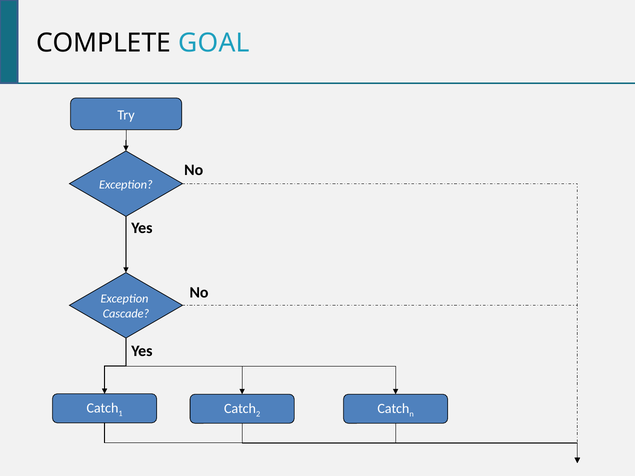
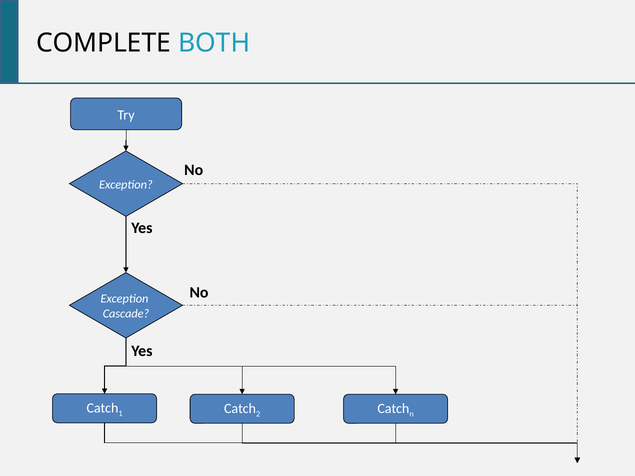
GOAL: GOAL -> BOTH (214, 43)
